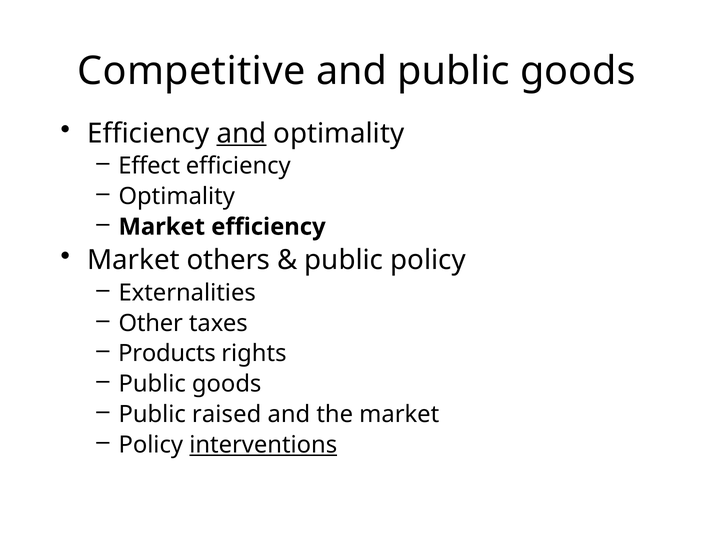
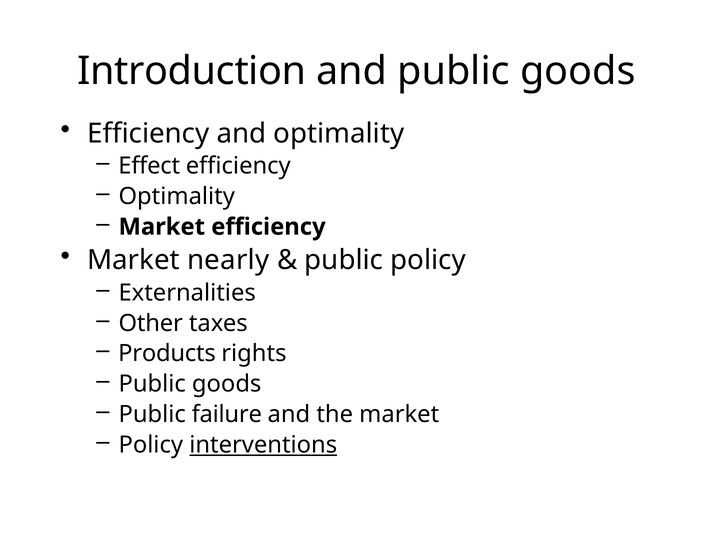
Competitive: Competitive -> Introduction (192, 71)
and underline: present -> none (241, 133)
others: others -> nearly (228, 260)
raised: raised -> failure (227, 414)
